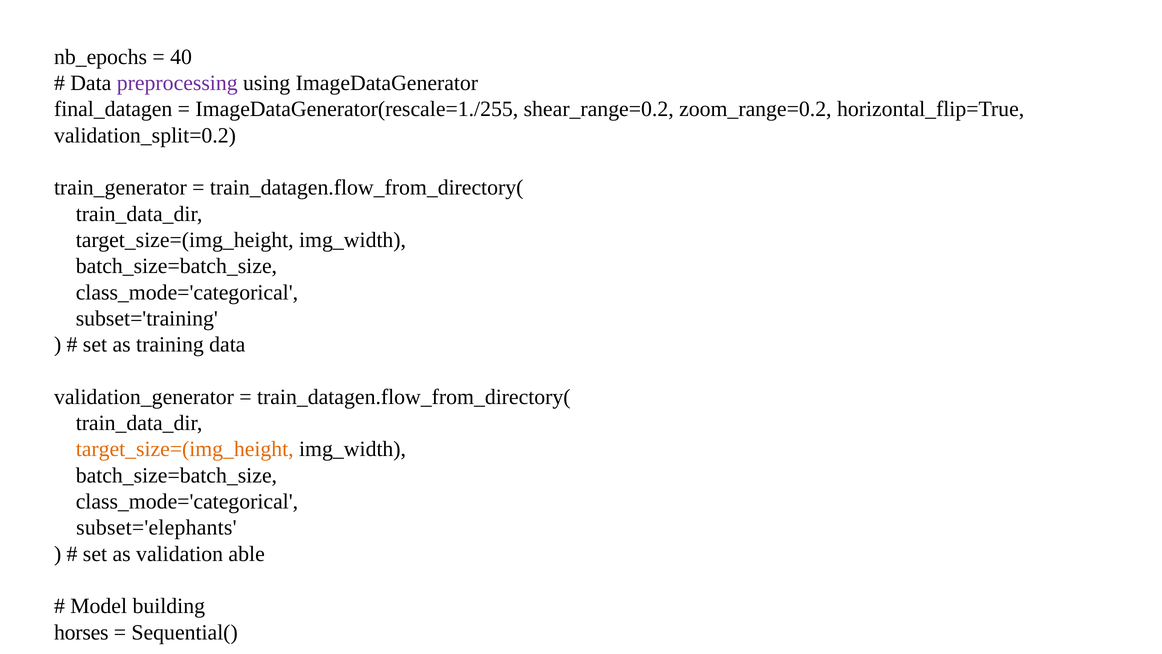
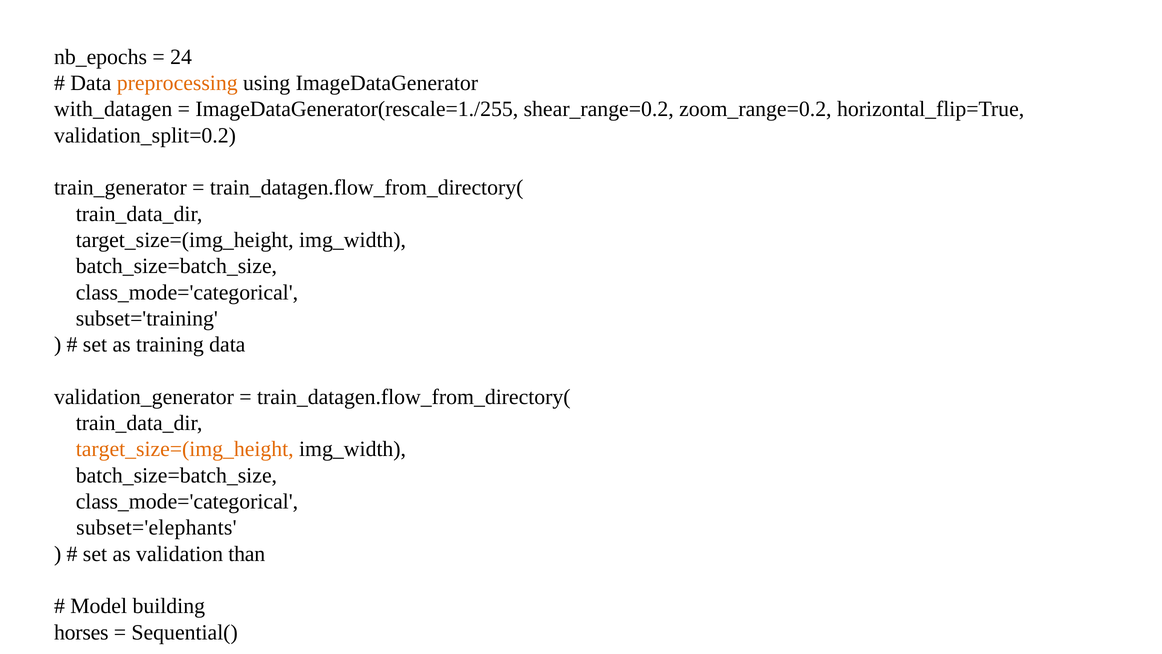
40: 40 -> 24 (181, 57)
preprocessing colour: purple -> orange (177, 83)
final_datagen: final_datagen -> with_datagen (113, 109)
able: able -> than (247, 554)
